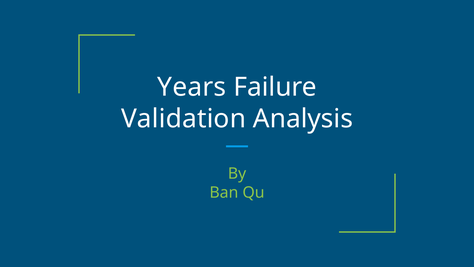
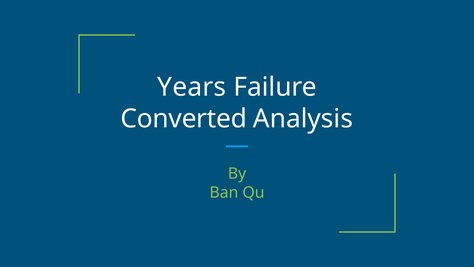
Validation: Validation -> Converted (184, 118)
